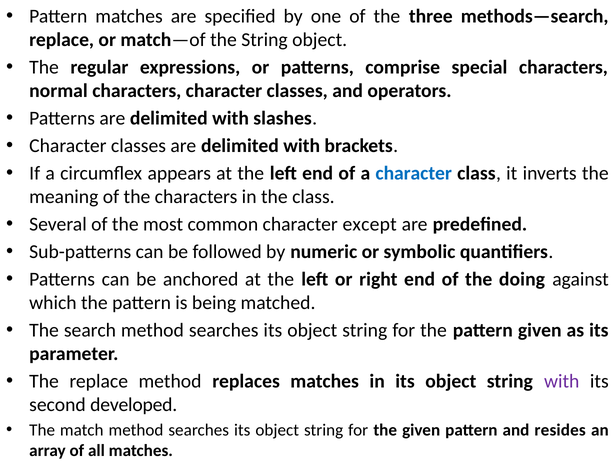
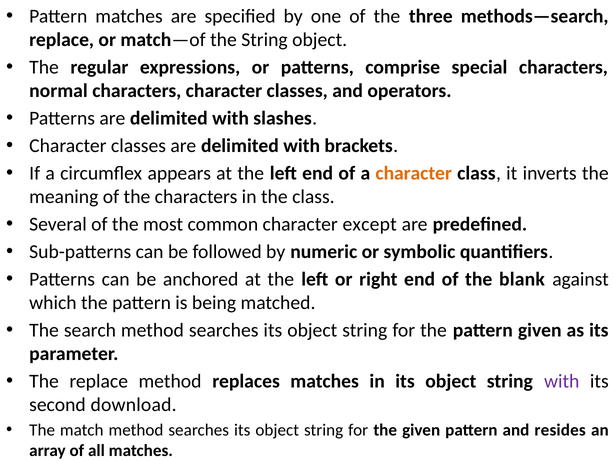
character colour: blue -> orange (414, 173)
doing: doing -> blank (522, 279)
developed: developed -> download (134, 405)
